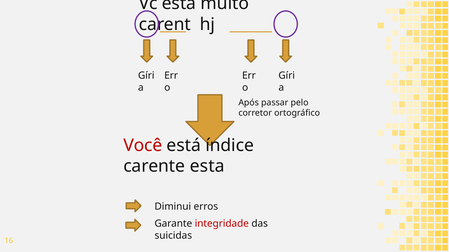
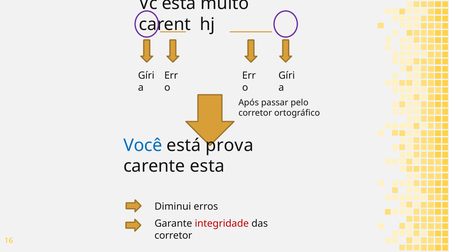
Você colour: red -> blue (143, 146)
índice: índice -> prova (230, 146)
suicidas: suicidas -> corretor (173, 236)
